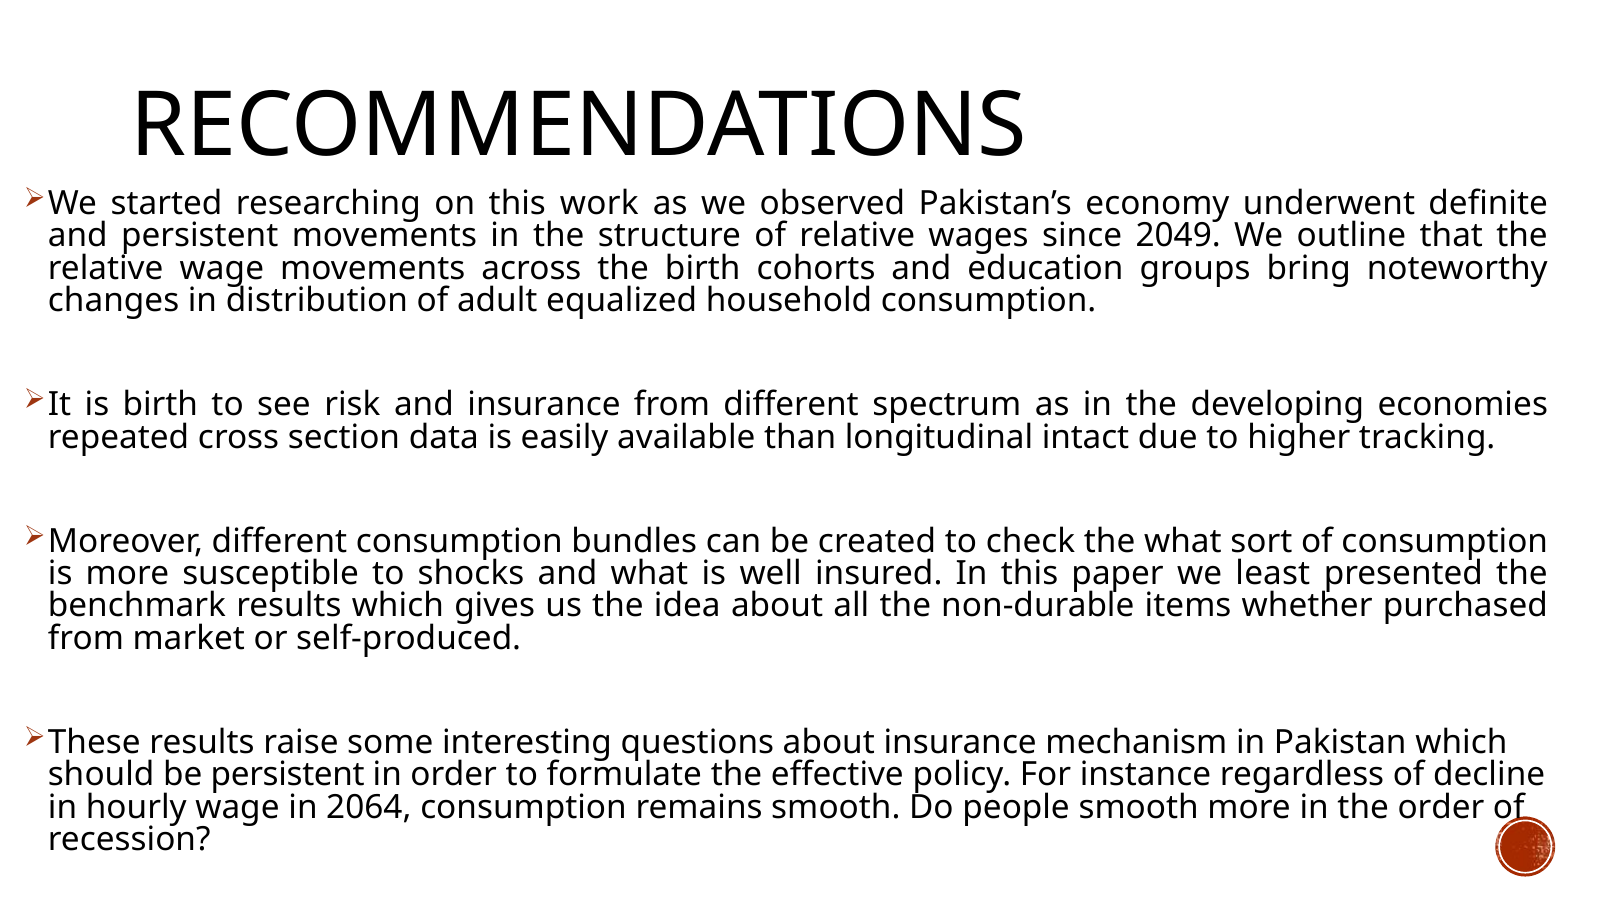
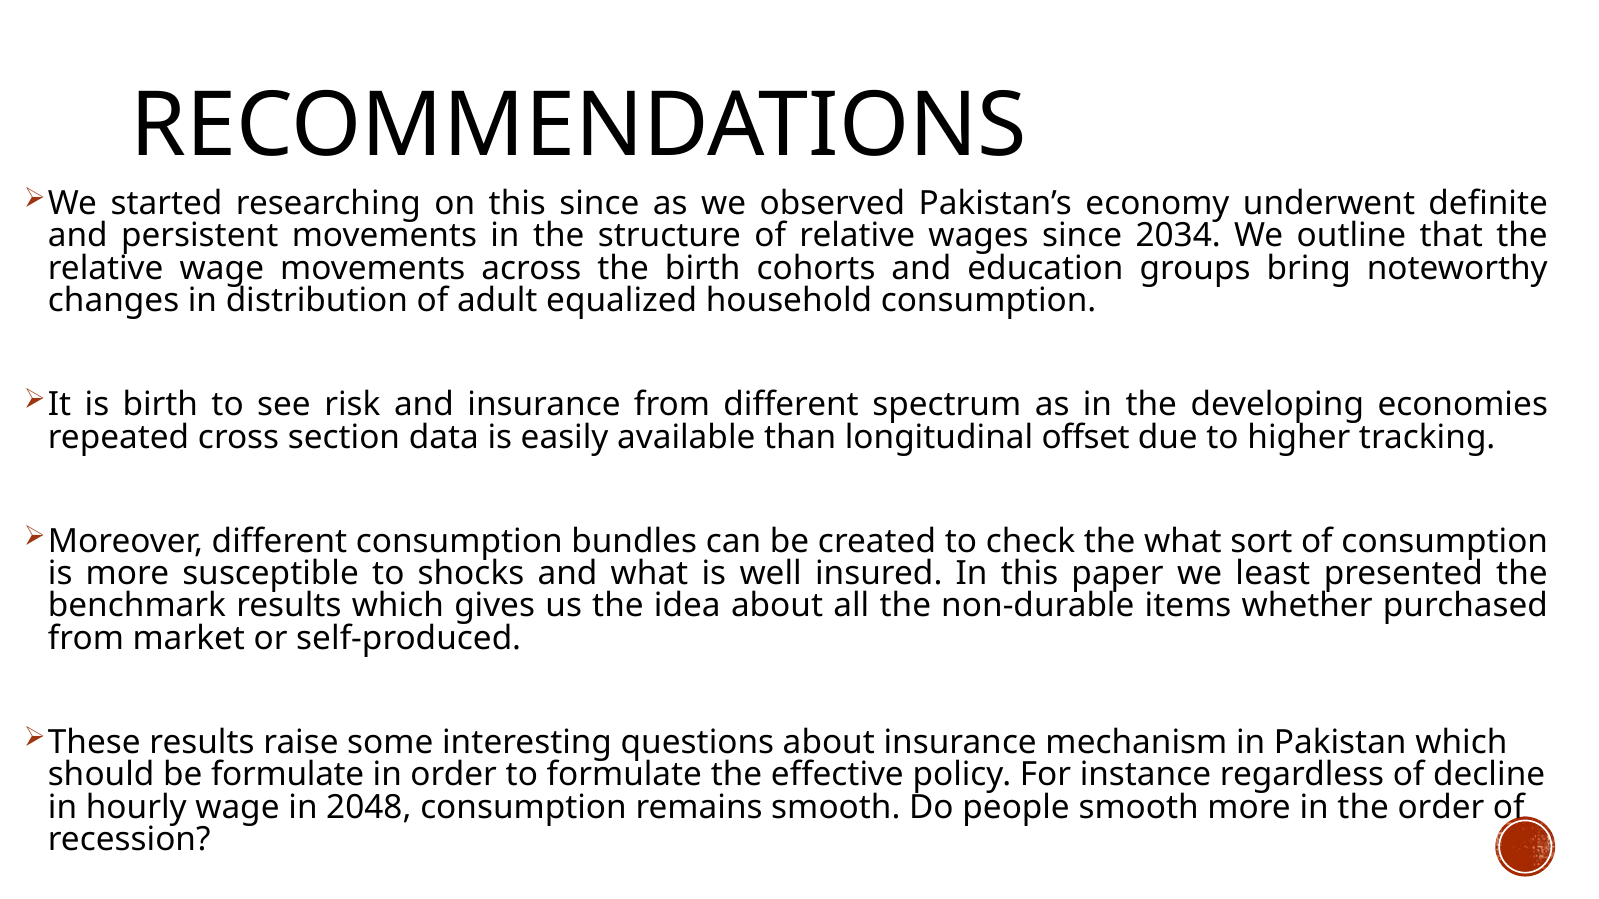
this work: work -> since (599, 203)
2049: 2049 -> 2034 (1178, 236)
intact: intact -> offset (1086, 437)
be persistent: persistent -> formulate (288, 775)
2064: 2064 -> 2048 (369, 808)
